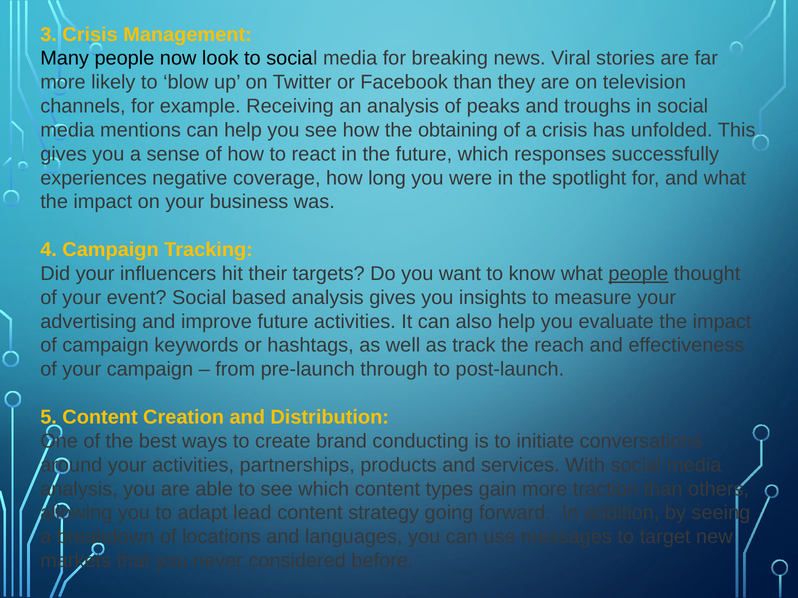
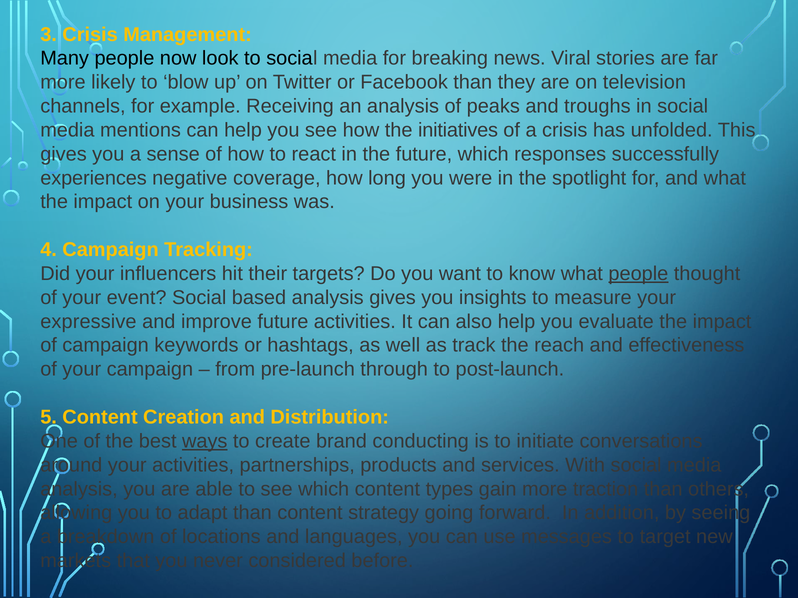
obtaining: obtaining -> initiatives (458, 130)
advertising: advertising -> expressive (88, 322)
ways underline: none -> present (205, 441)
adapt lead: lead -> than (252, 513)
